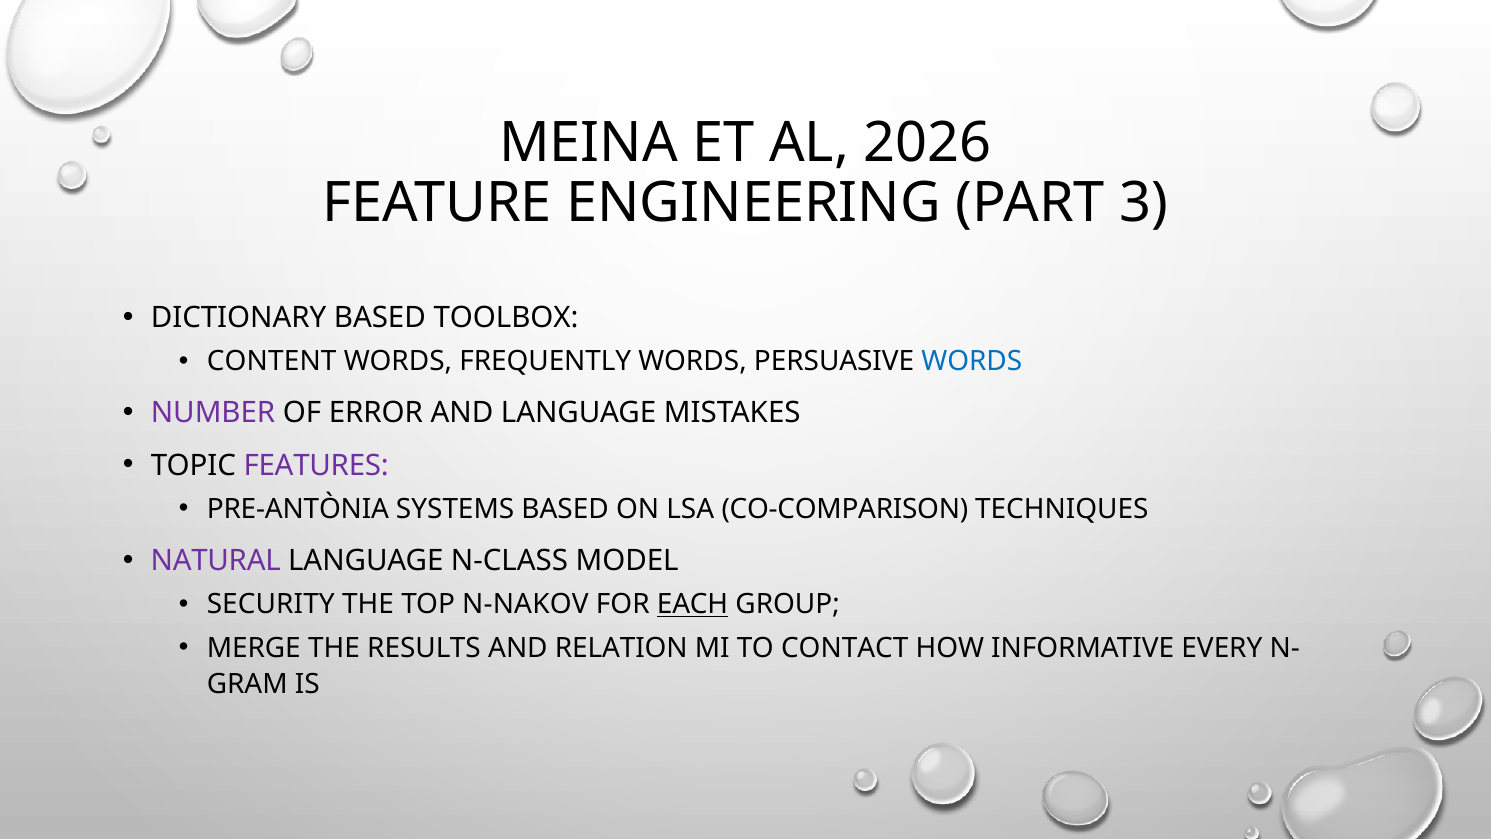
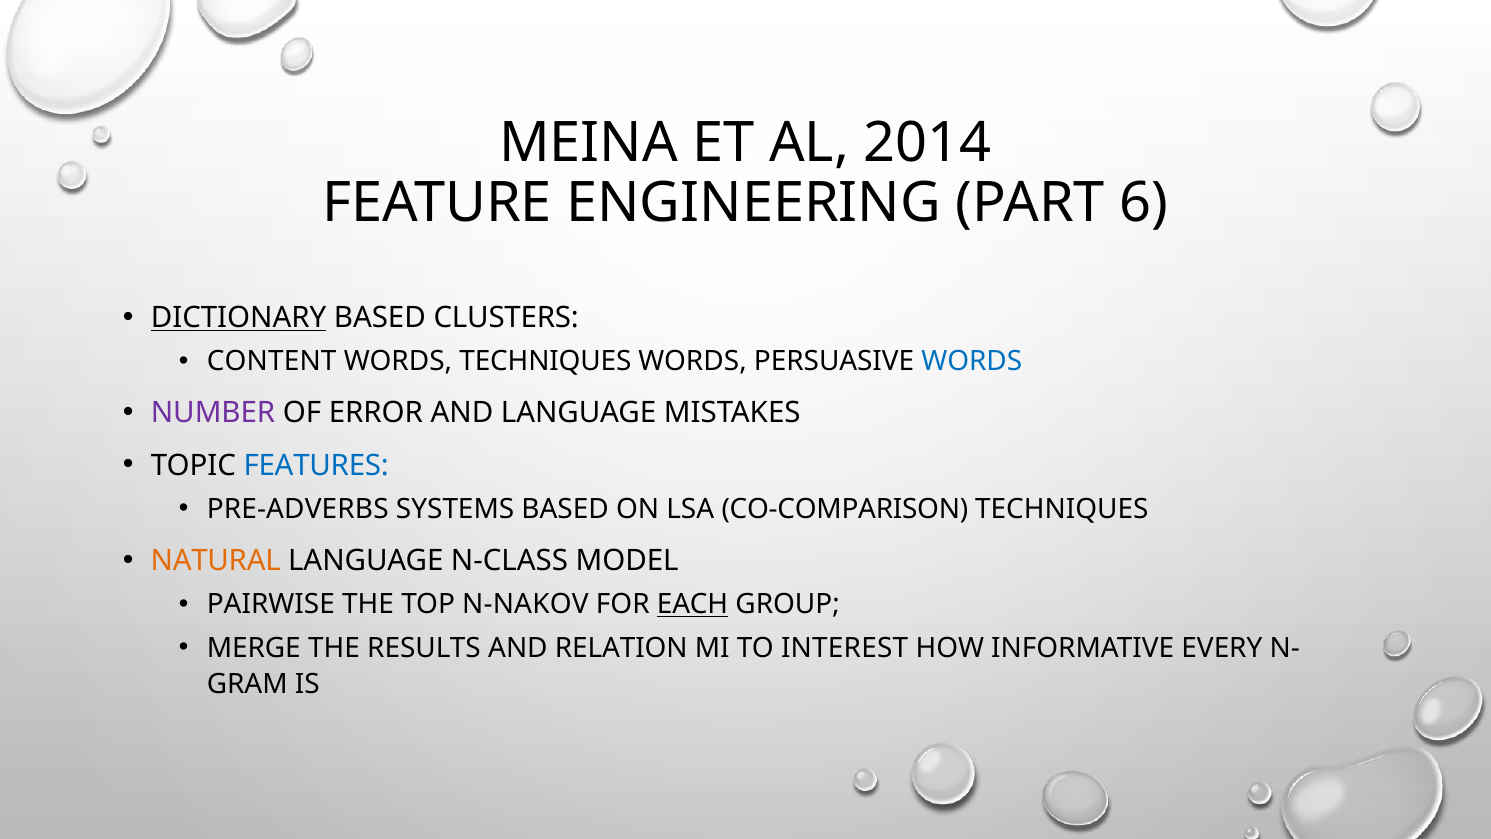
2026: 2026 -> 2014 (928, 143)
3: 3 -> 6 (1144, 203)
DICTIONARY underline: none -> present (239, 318)
TOOLBOX: TOOLBOX -> CLUSTERS (506, 318)
WORDS FREQUENTLY: FREQUENTLY -> TECHNIQUES (545, 362)
FEATURES colour: purple -> blue (316, 465)
PRE-ANTÒNIA: PRE-ANTÒNIA -> PRE-ADVERBS (298, 509)
NATURAL colour: purple -> orange (216, 560)
SECURITY: SECURITY -> PAIRWISE (271, 604)
CONTACT: CONTACT -> INTEREST (845, 648)
